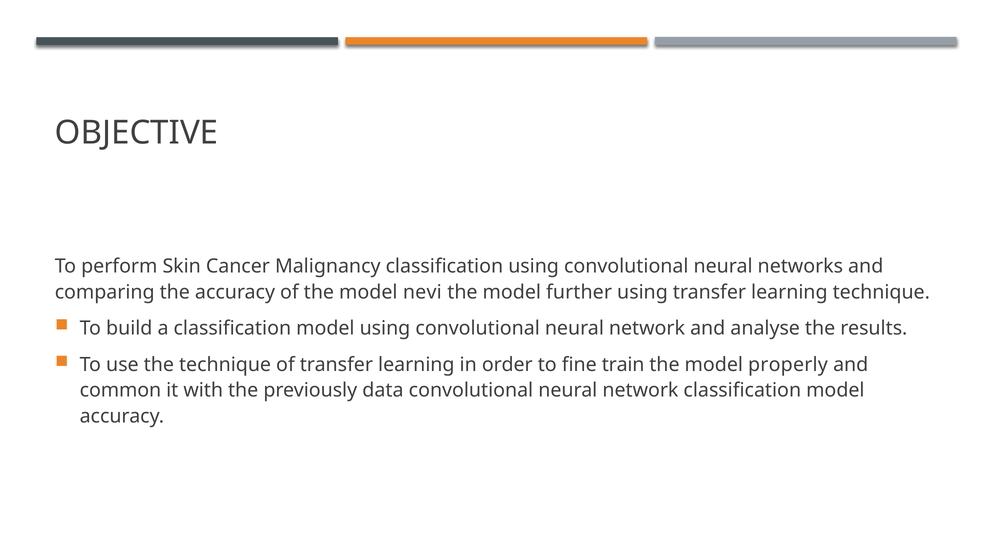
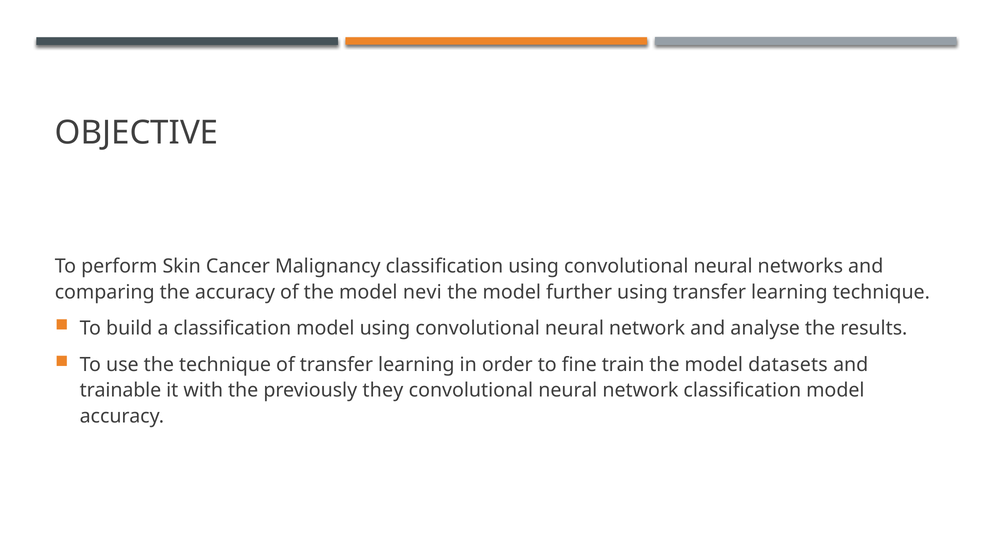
properly: properly -> datasets (788, 364)
common: common -> trainable (120, 390)
data: data -> they (383, 390)
